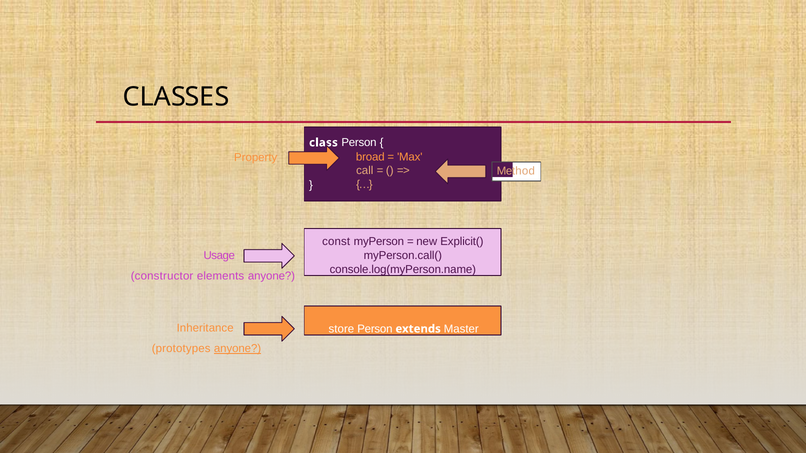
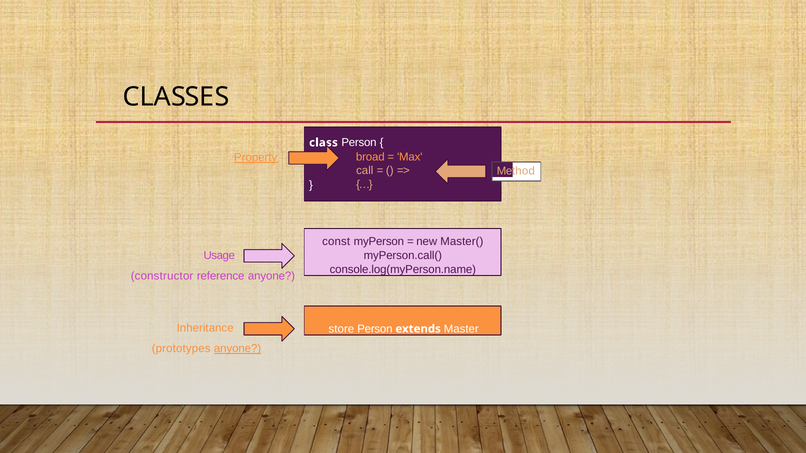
Property underline: none -> present (256, 158)
Explicit(: Explicit( -> Master( (462, 242)
elements: elements -> reference (221, 276)
